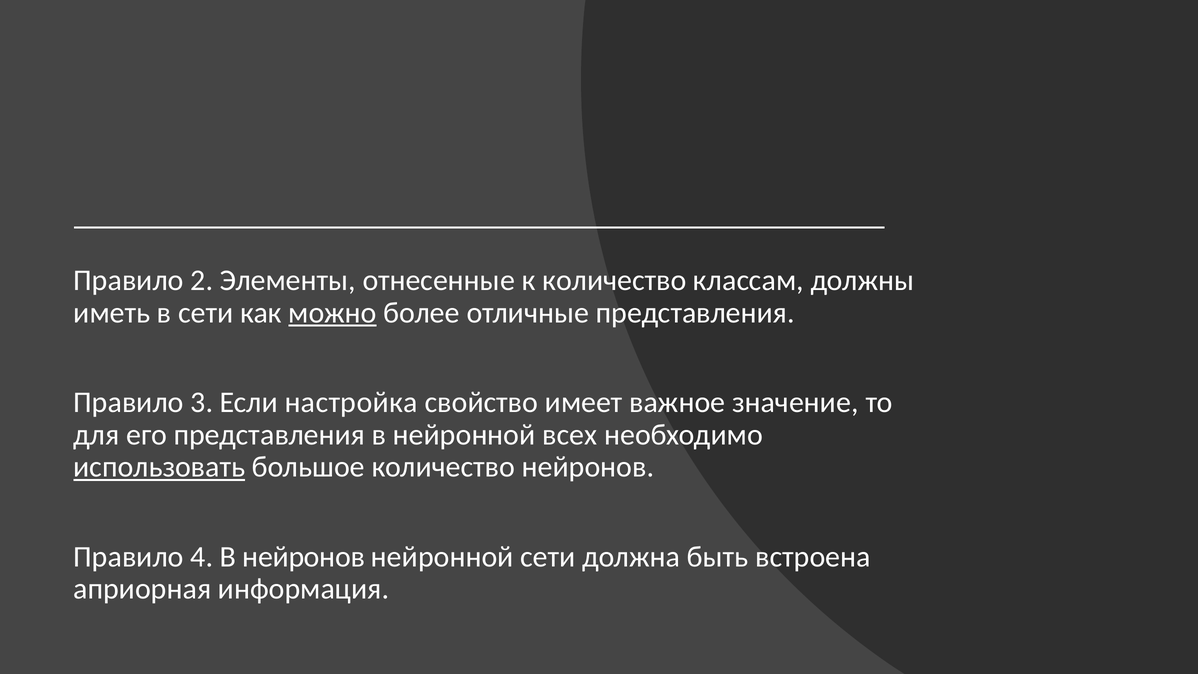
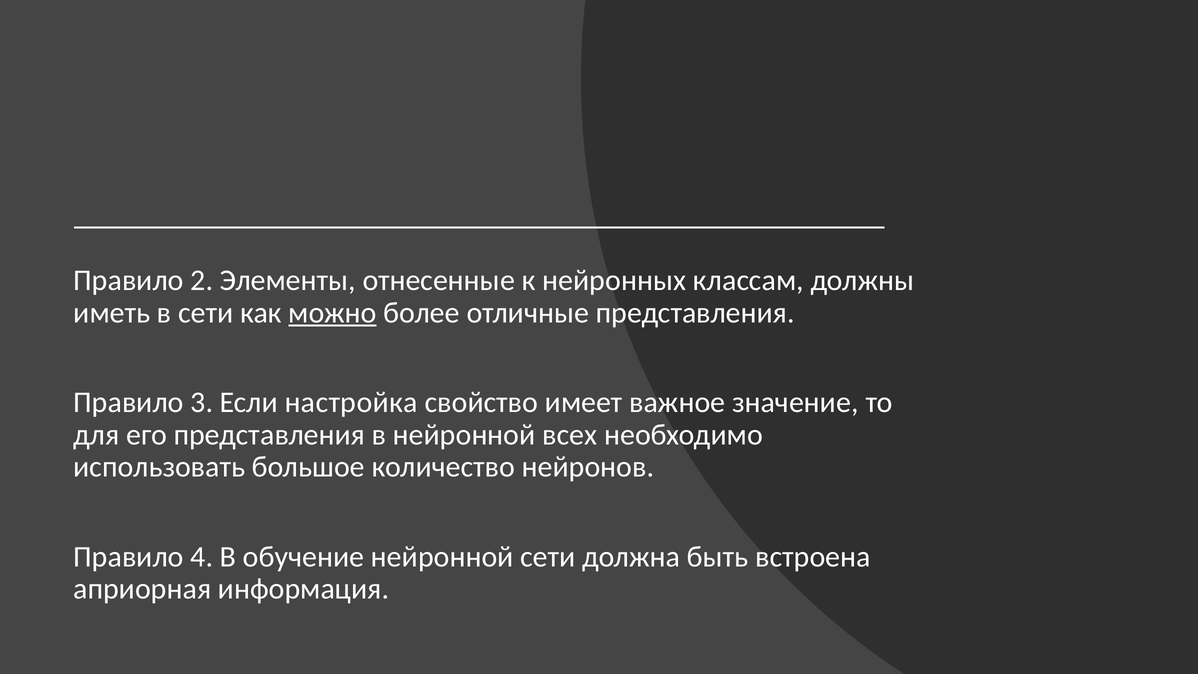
к количество: количество -> нейронных (614, 280)
использовать underline: present -> none (159, 467)
В нейронов: нейронов -> обучение (304, 557)
